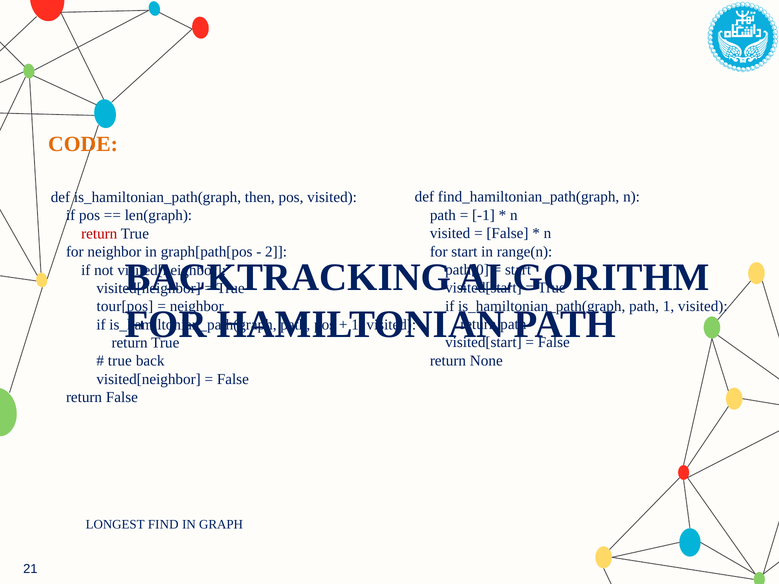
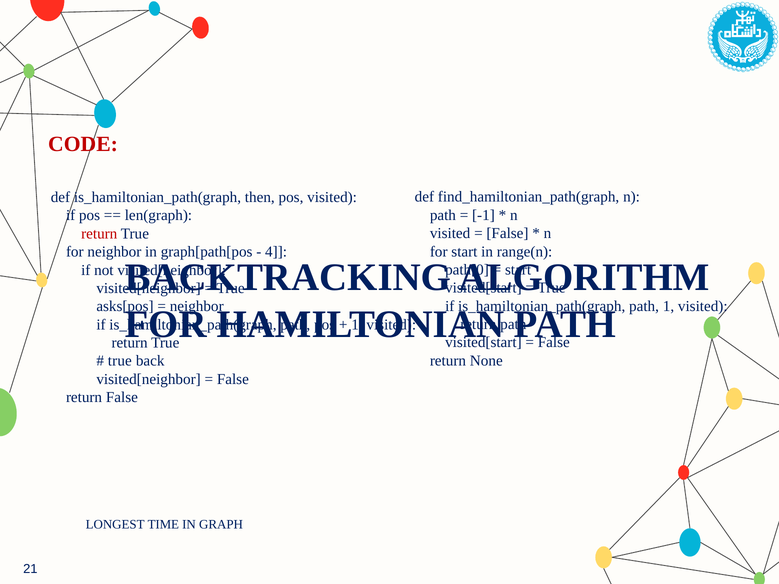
CODE colour: orange -> red (83, 144)
2: 2 -> 4 (276, 252)
tour[pos: tour[pos -> asks[pos (125, 307)
FIND: FIND -> TIME (163, 524)
